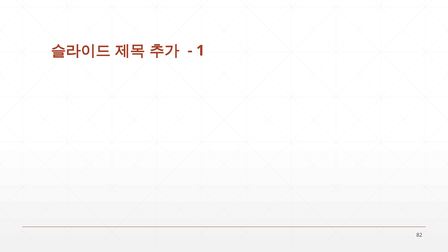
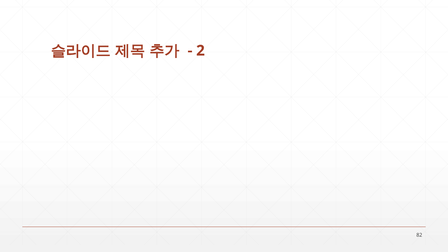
1: 1 -> 2 (200, 51)
